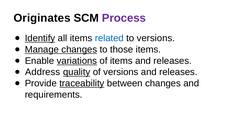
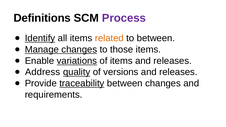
Originates: Originates -> Definitions (42, 18)
related colour: blue -> orange (109, 38)
to versions: versions -> between (156, 38)
